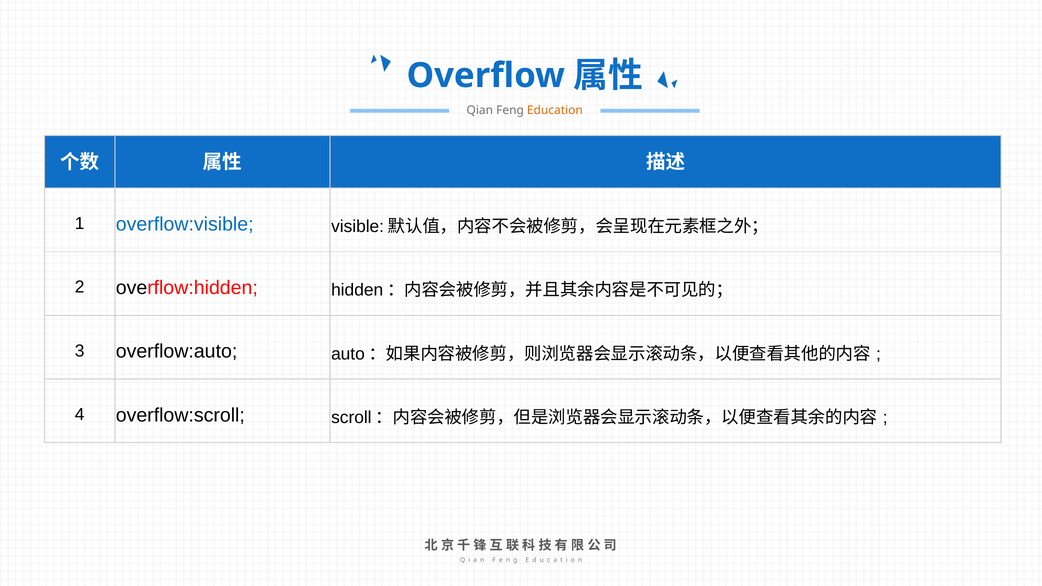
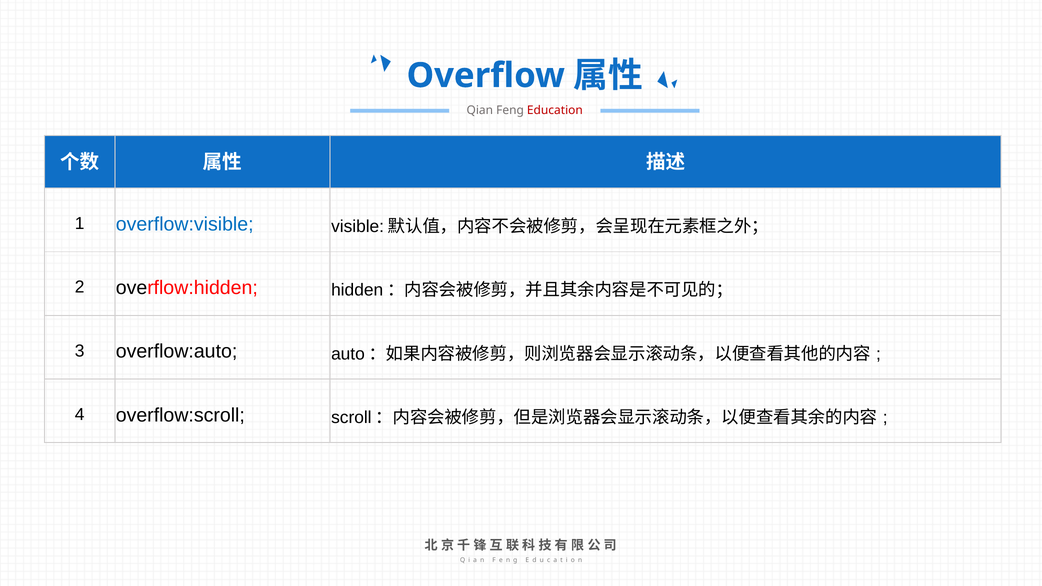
Education colour: orange -> red (555, 110)
